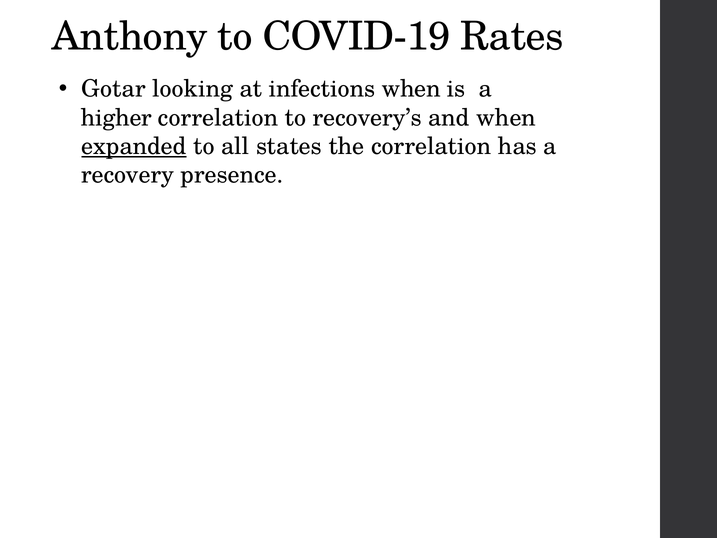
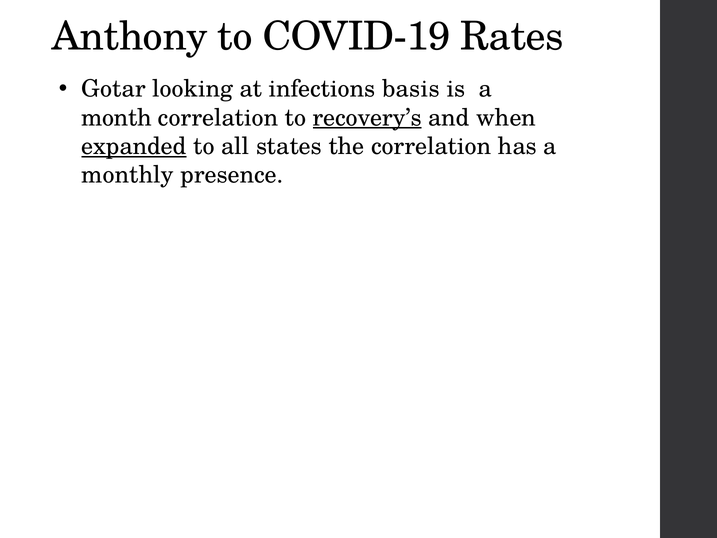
infections when: when -> basis (411, 89)
higher: higher -> month (116, 118)
recovery’s underline: none -> present (367, 118)
recovery: recovery -> monthly (127, 175)
